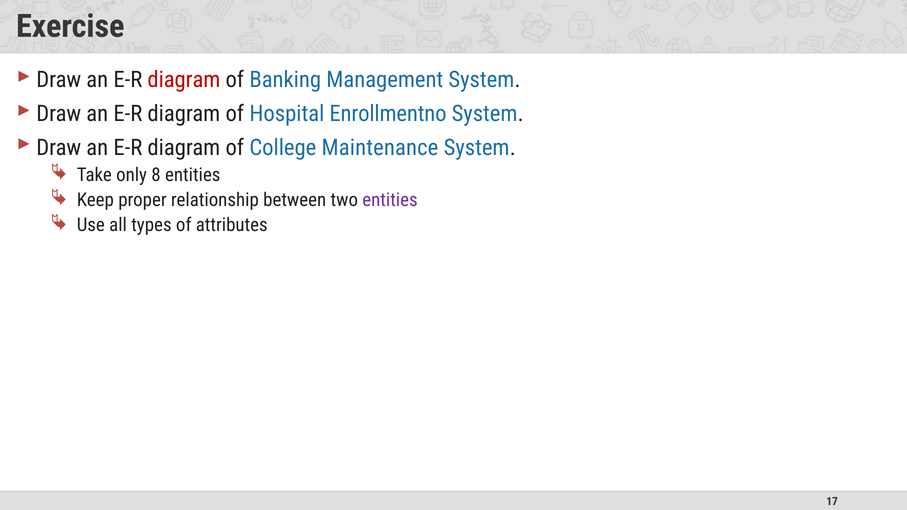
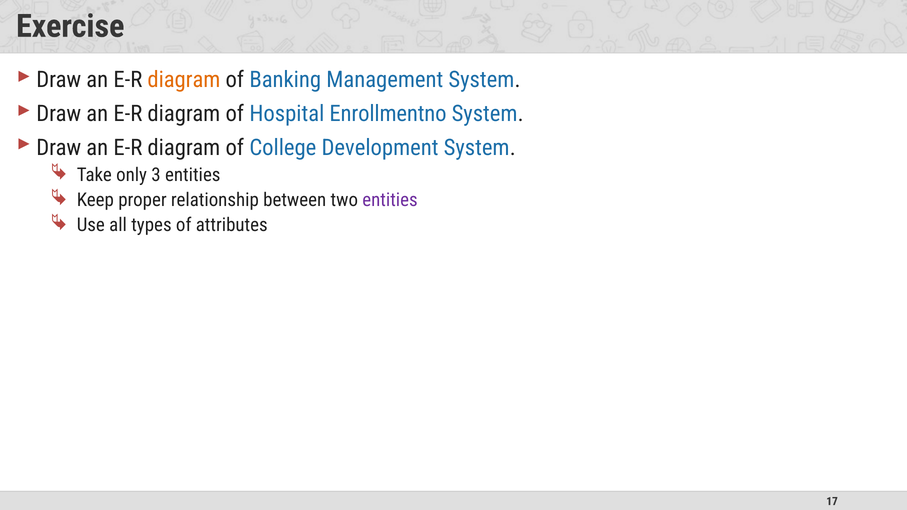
diagram colour: red -> orange (184, 80)
Maintenance: Maintenance -> Development (380, 148)
8: 8 -> 3 (156, 175)
